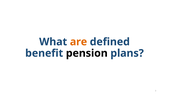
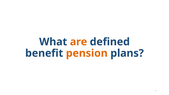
pension colour: black -> orange (87, 53)
